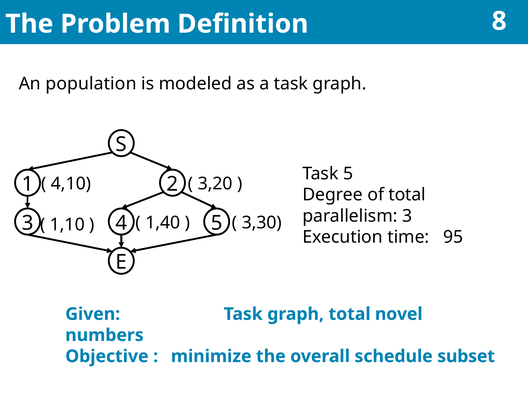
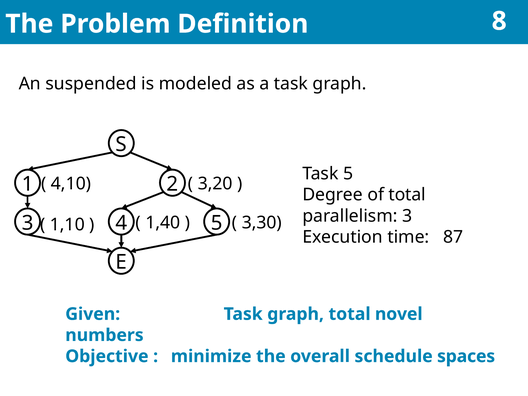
population: population -> suspended (91, 84)
95: 95 -> 87 (453, 237)
subset: subset -> spaces (466, 356)
